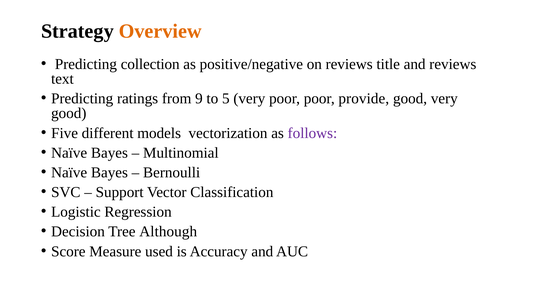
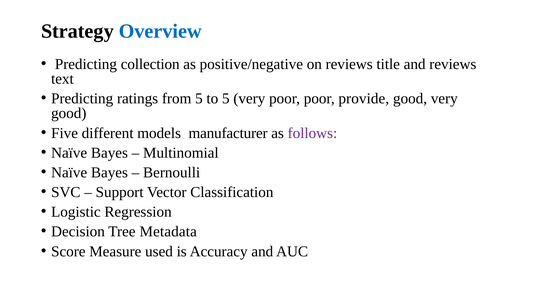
Overview colour: orange -> blue (160, 31)
from 9: 9 -> 5 (199, 99)
vectorization: vectorization -> manufacturer (228, 133)
Although: Although -> Metadata (168, 232)
